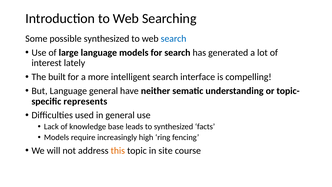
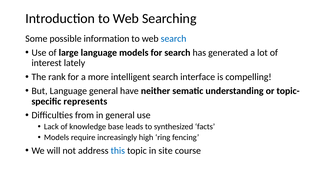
possible synthesized: synthesized -> information (107, 39)
built: built -> rank (57, 77)
used: used -> from (84, 115)
this colour: orange -> blue (118, 150)
